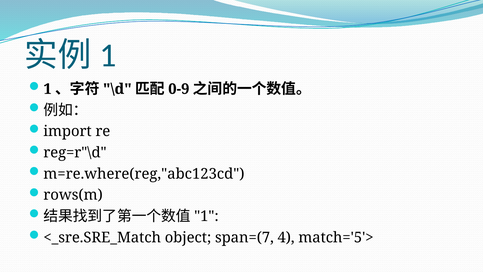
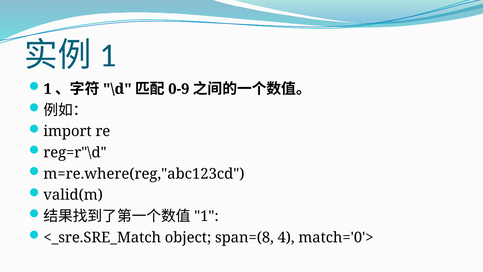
rows(m: rows(m -> valid(m (73, 195)
span=(7: span=(7 -> span=(8 (244, 237)
match='5'>: match='5'> -> match='0'> (336, 237)
